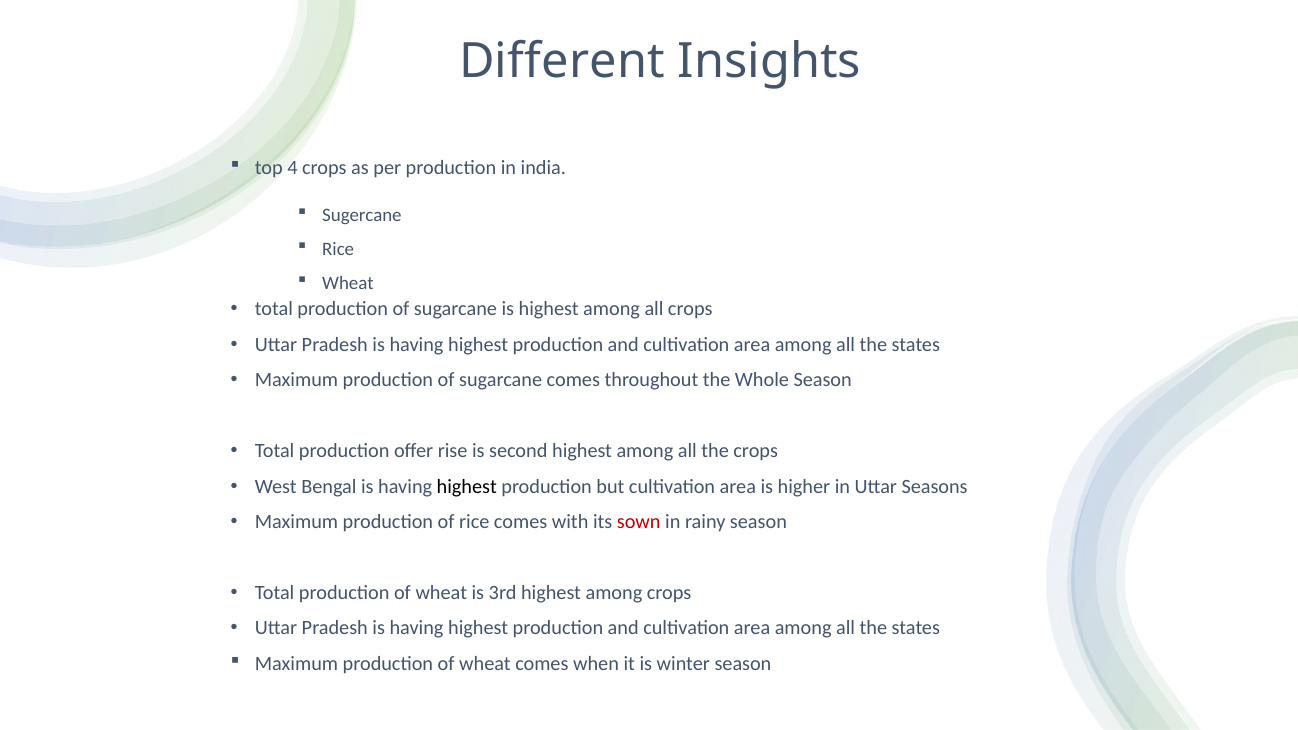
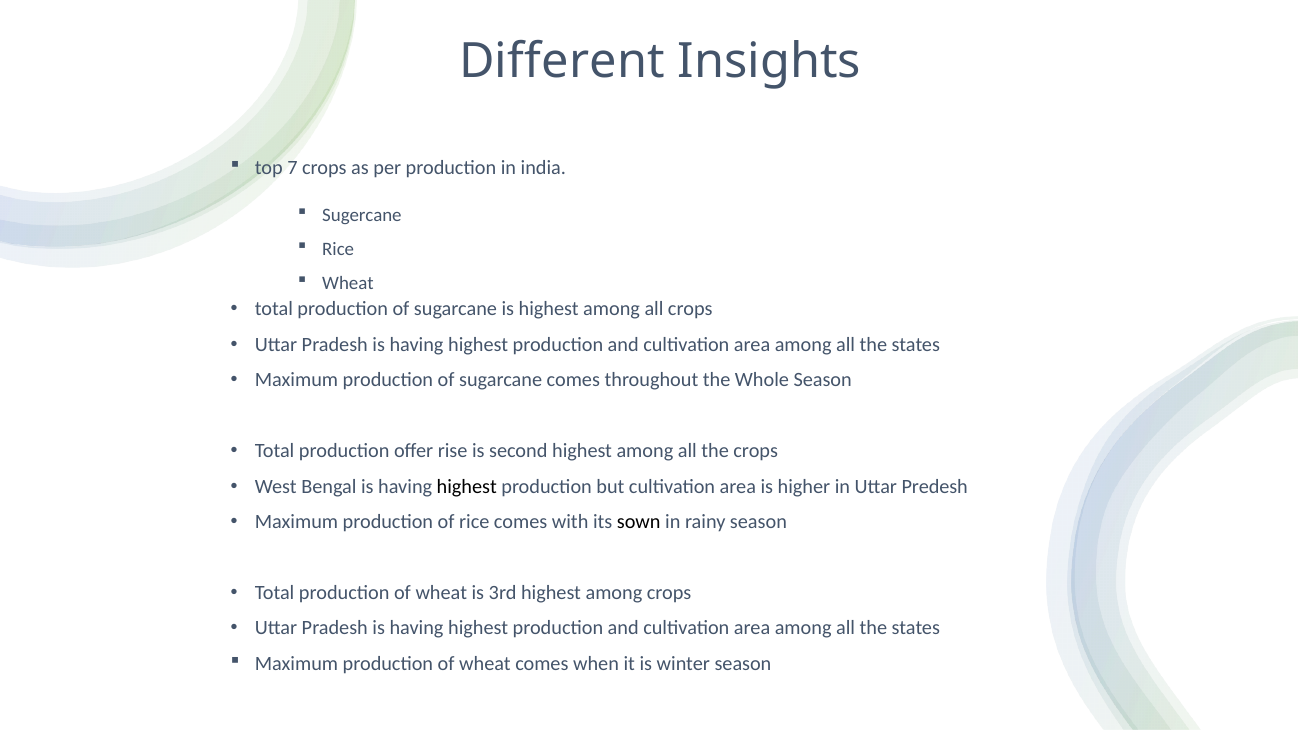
4: 4 -> 7 (292, 168)
Seasons: Seasons -> Predesh (935, 487)
sown colour: red -> black (639, 522)
